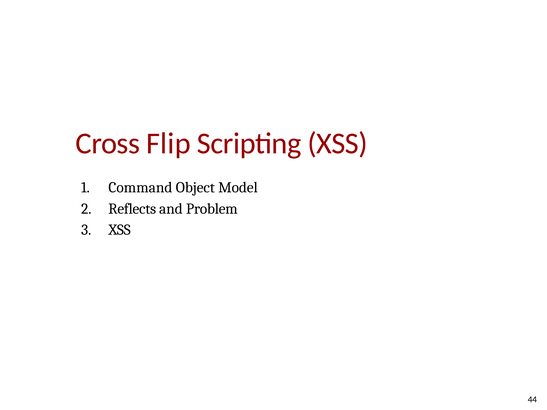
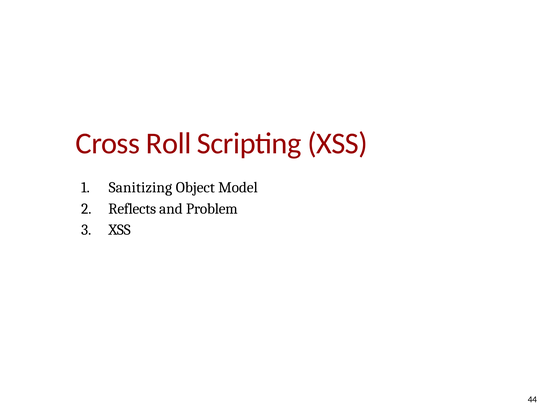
Flip: Flip -> Roll (169, 144)
Command: Command -> Sanitizing (140, 188)
